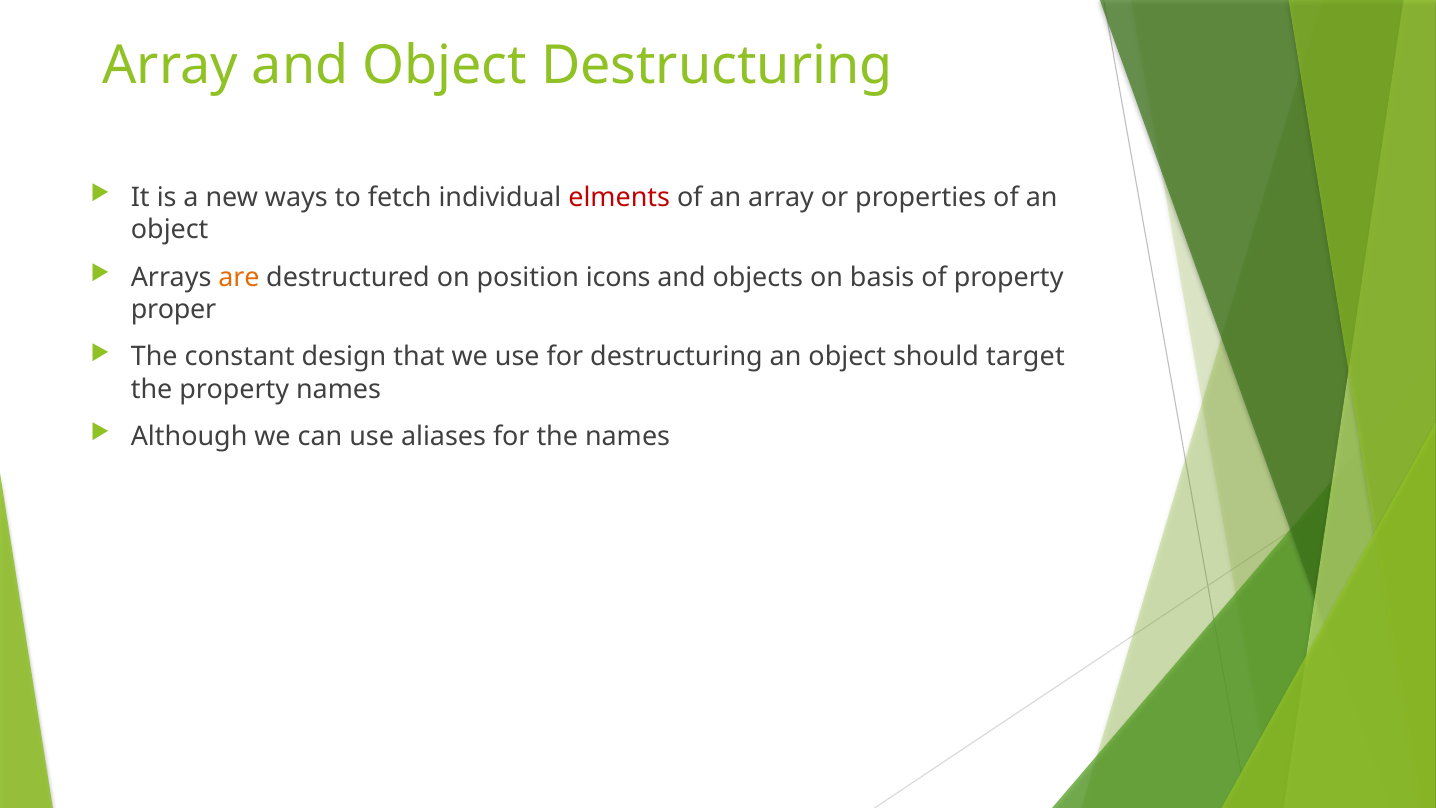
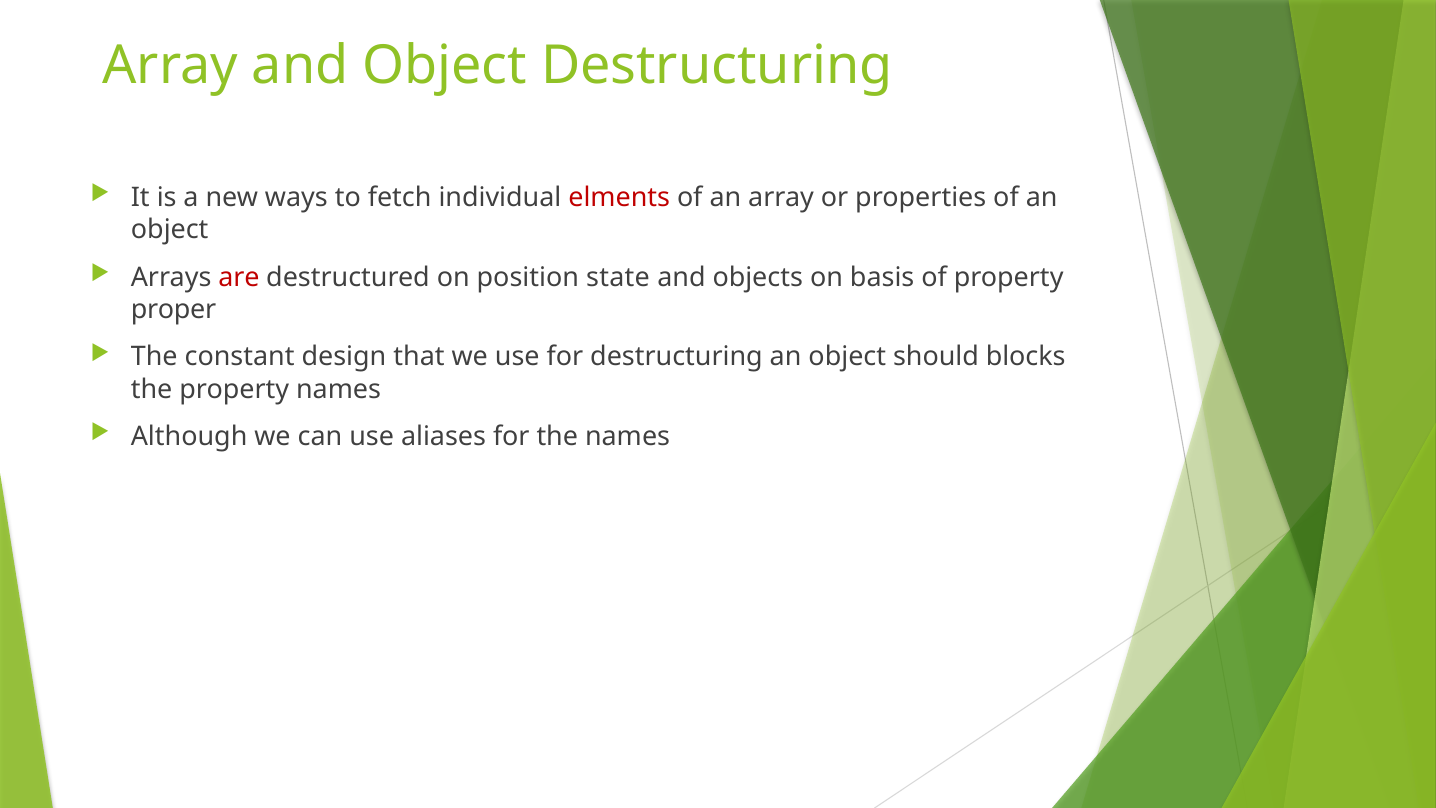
are colour: orange -> red (239, 277)
icons: icons -> state (618, 277)
target: target -> blocks (1026, 357)
